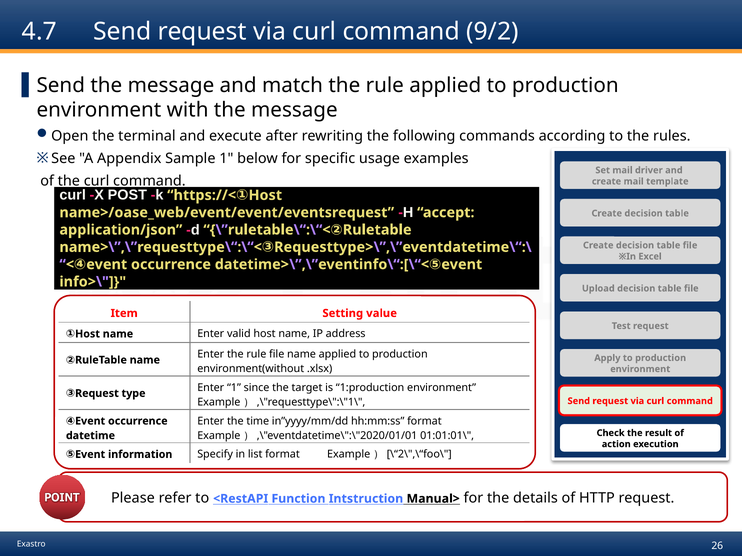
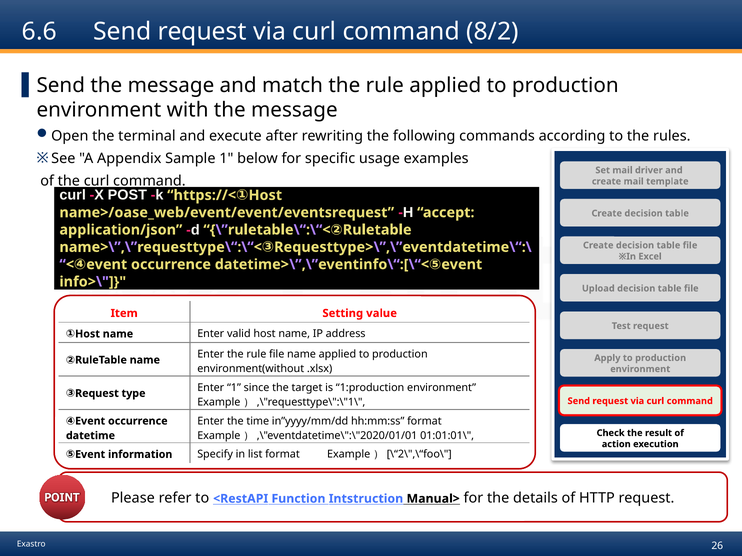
4.7: 4.7 -> 6.6 (39, 32)
9/2: 9/2 -> 8/2 (493, 32)
